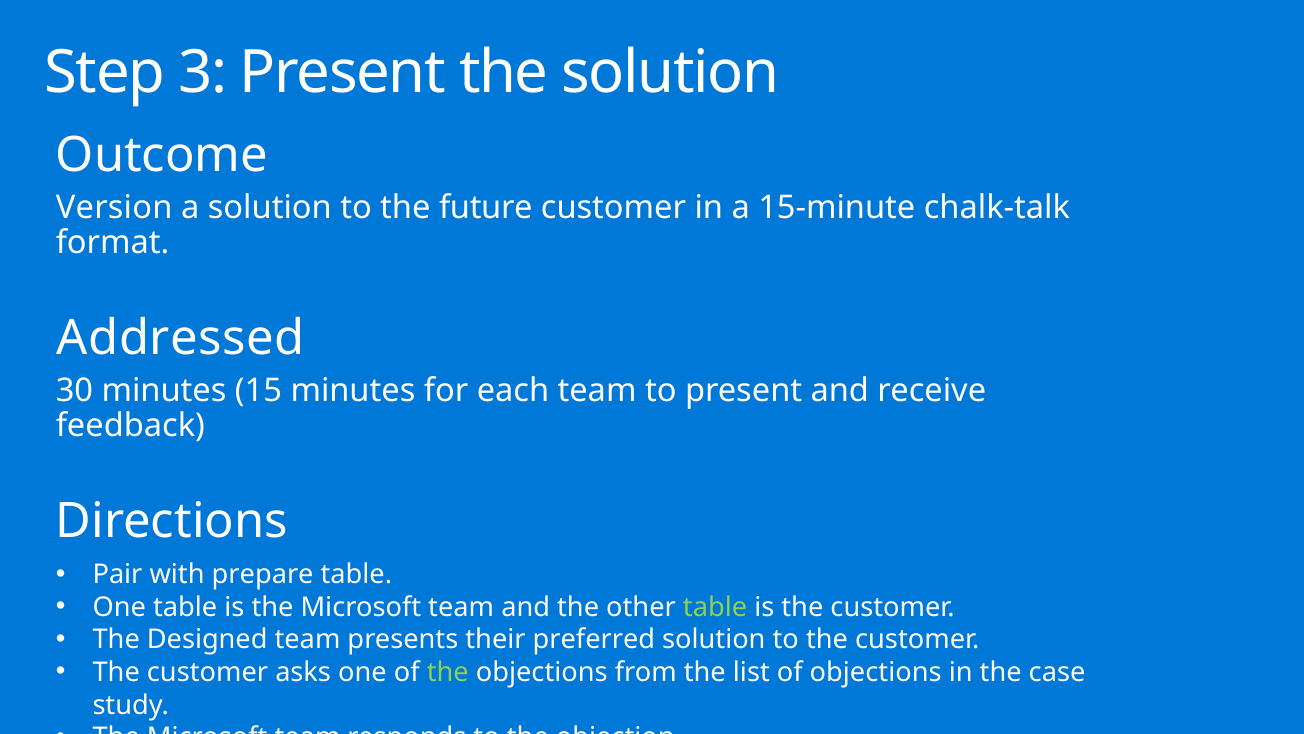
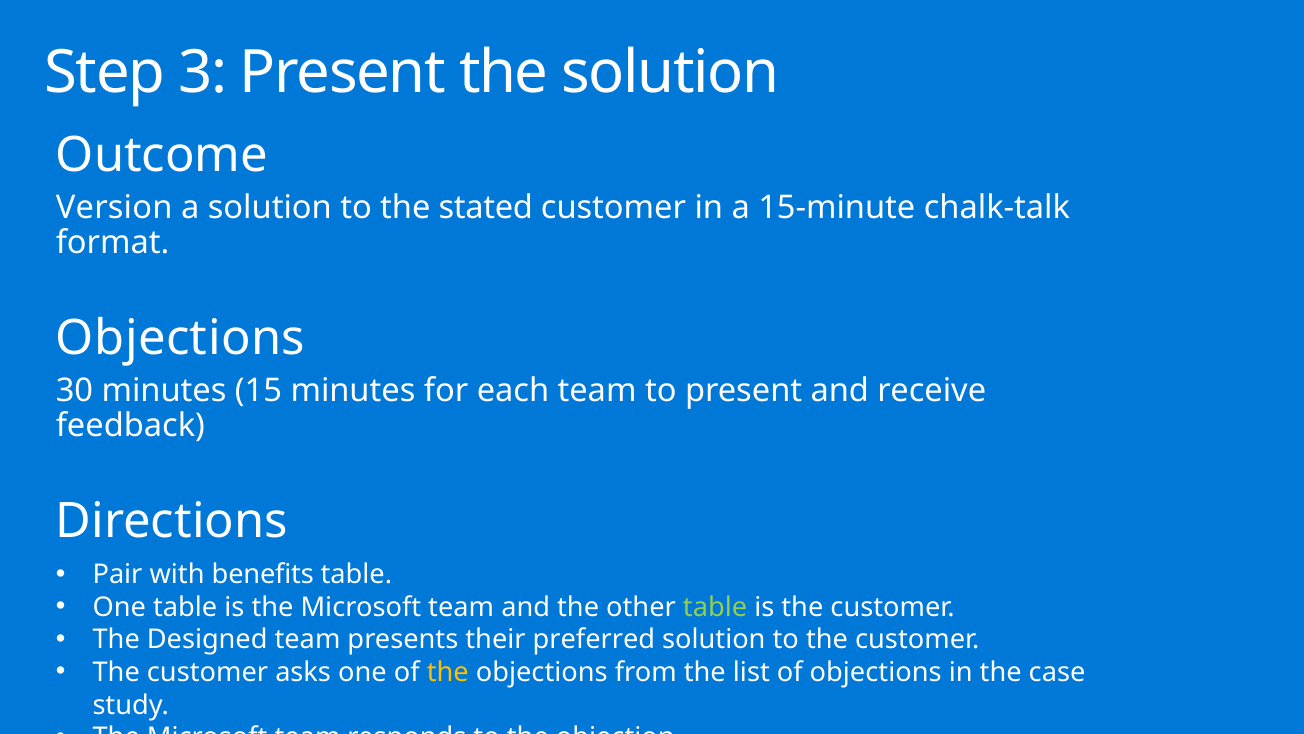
future: future -> stated (486, 208)
Addressed: Addressed -> Objections (181, 338)
prepare: prepare -> benefits (263, 574)
the colour: light green -> yellow (448, 672)
